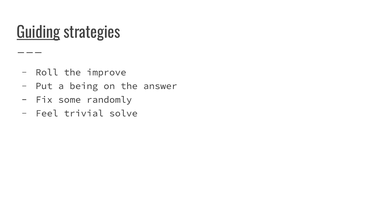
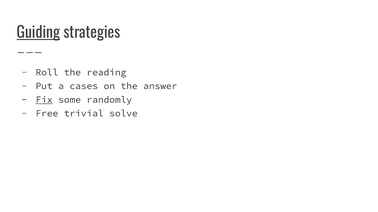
improve: improve -> reading (106, 72)
being: being -> cases (84, 86)
Fix underline: none -> present (44, 100)
Feel: Feel -> Free (47, 114)
